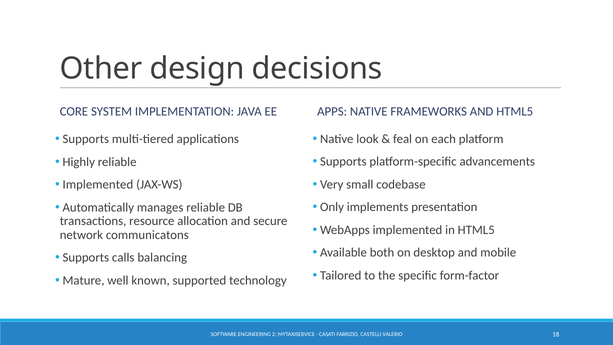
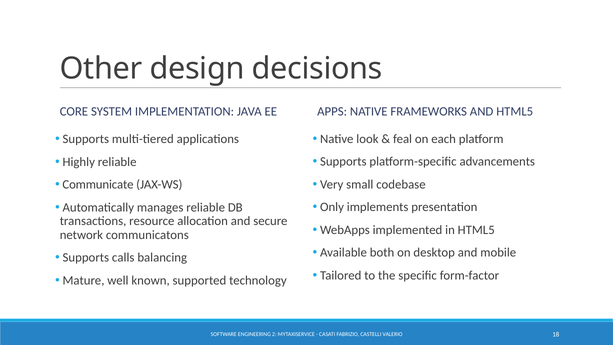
Implemented: Implemented -> Communicate (98, 184)
